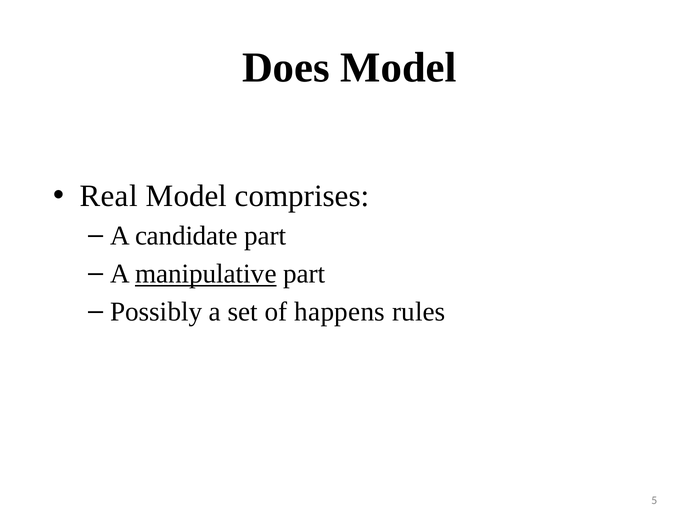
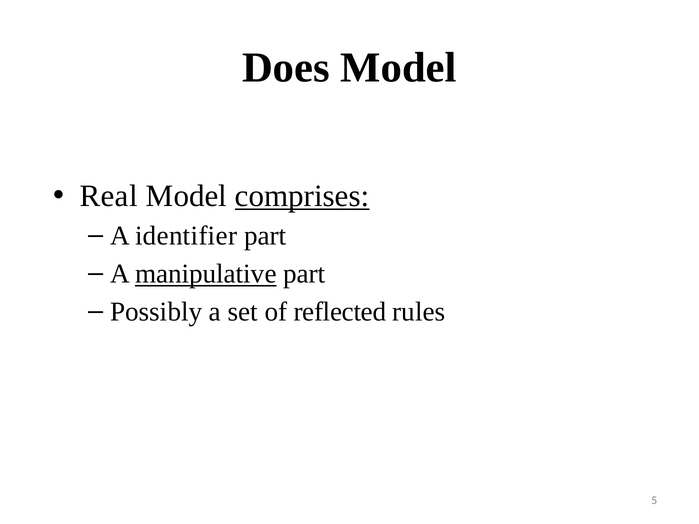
comprises underline: none -> present (302, 196)
candidate: candidate -> identifier (186, 236)
happens: happens -> reflected (340, 312)
